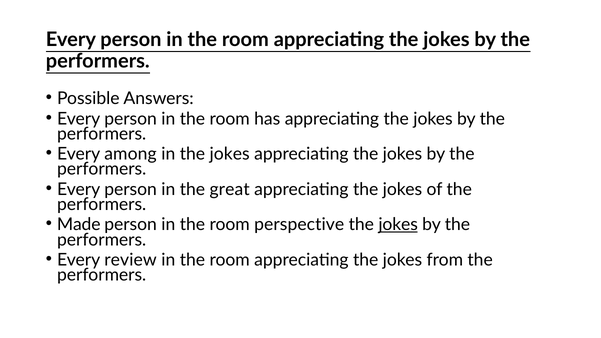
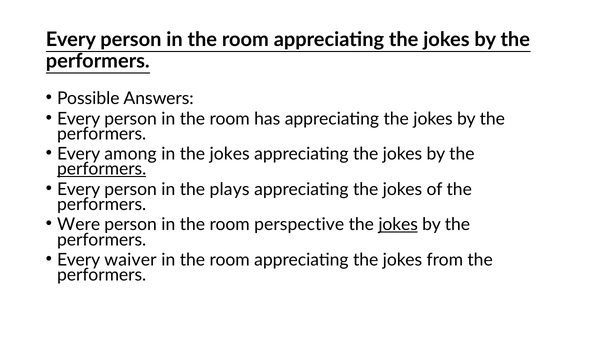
performers underline: none -> present (102, 169)
great: great -> plays (230, 189)
Made: Made -> Were (79, 225)
review: review -> waiver (130, 260)
